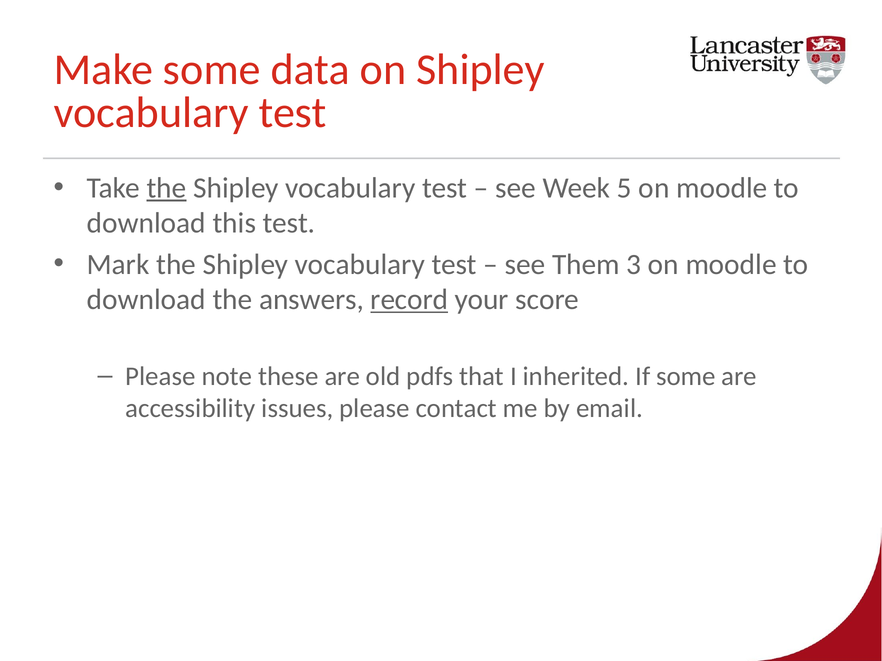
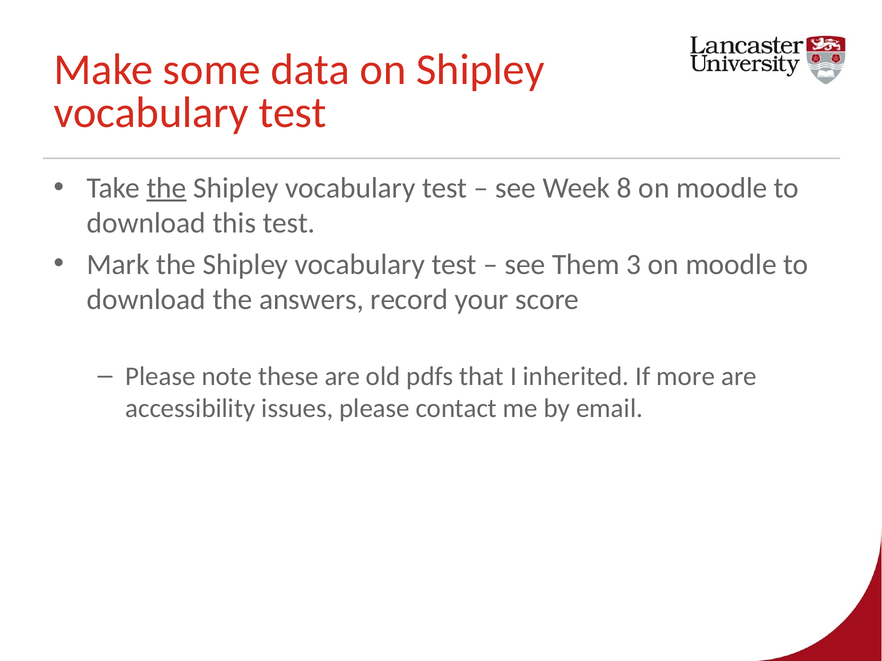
5: 5 -> 8 (624, 188)
record underline: present -> none (409, 300)
If some: some -> more (686, 377)
